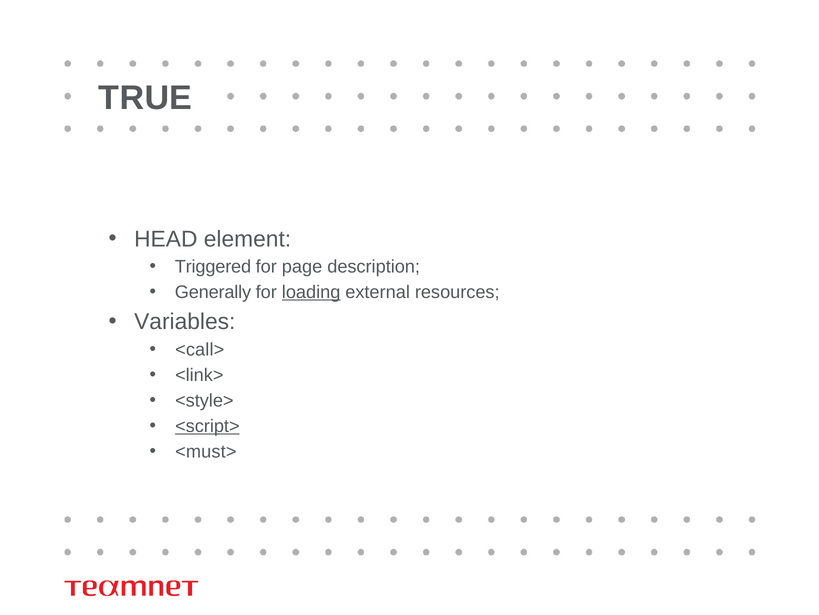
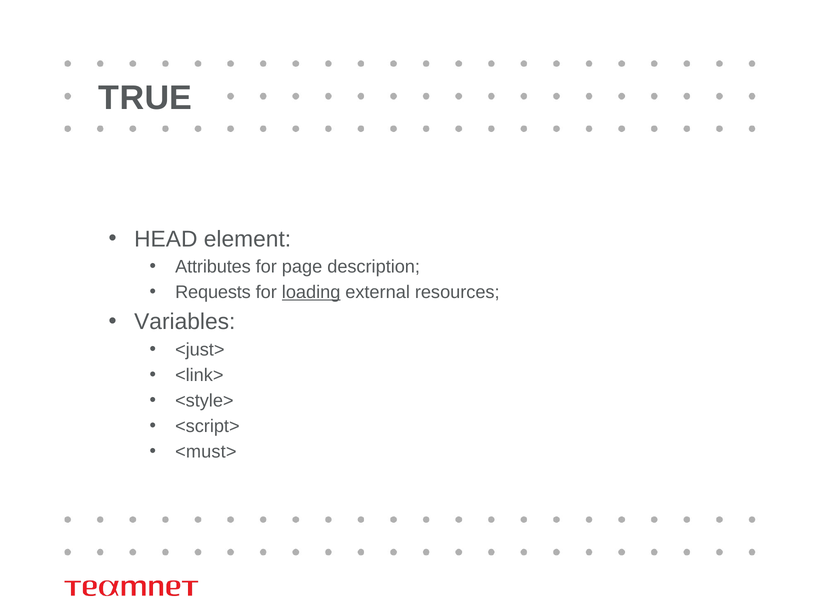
Triggered: Triggered -> Attributes (213, 267)
Generally: Generally -> Requests (213, 292)
<call>: <call> -> <just> (200, 349)
<script> underline: present -> none (207, 426)
